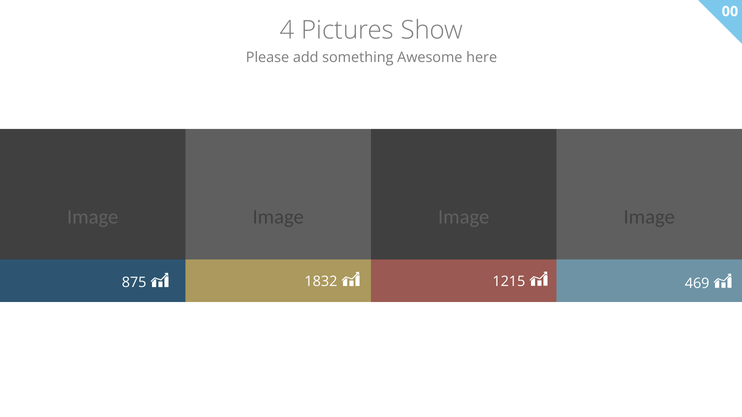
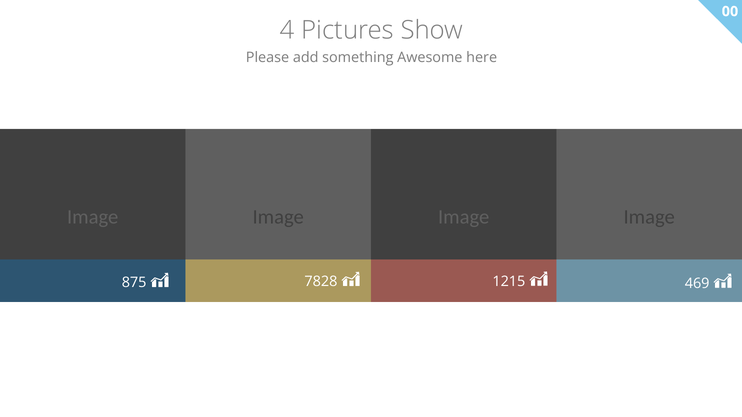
1832: 1832 -> 7828 (321, 282)
